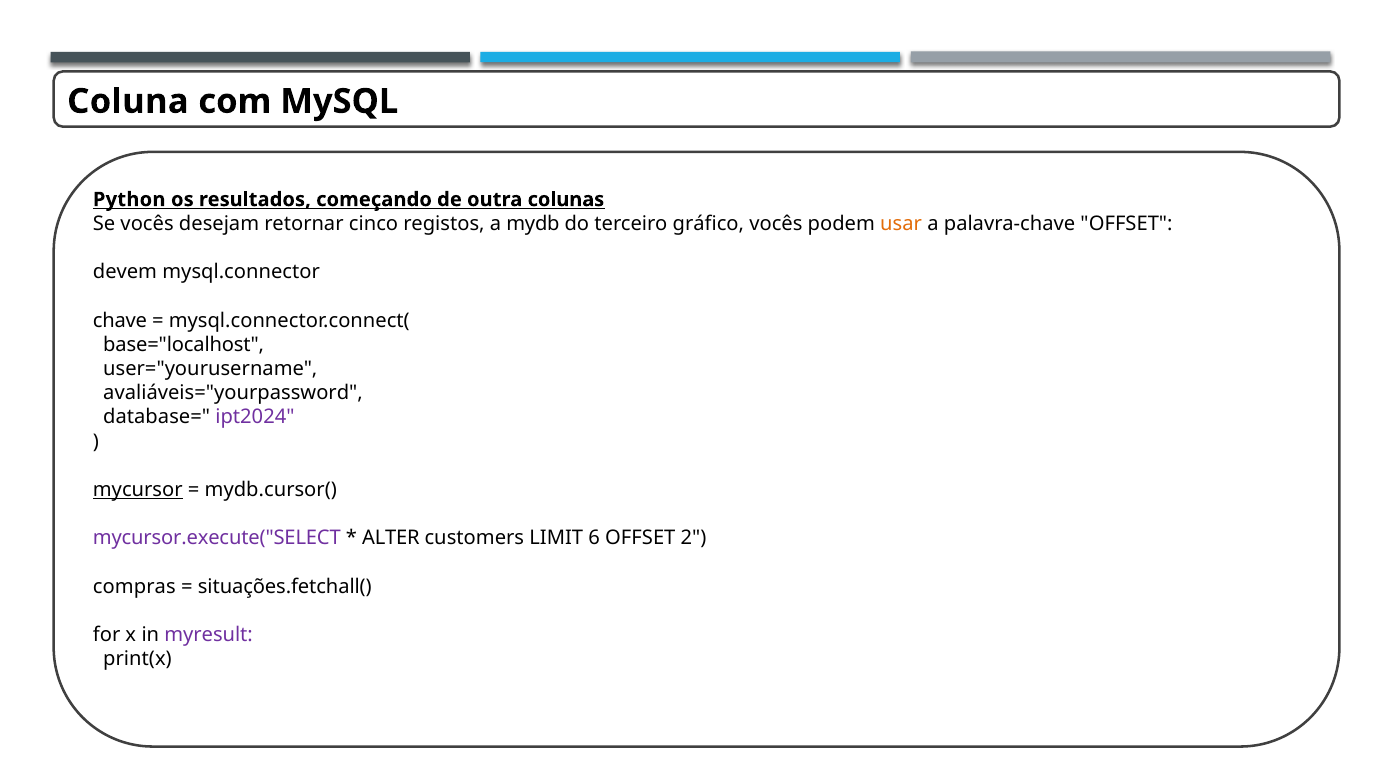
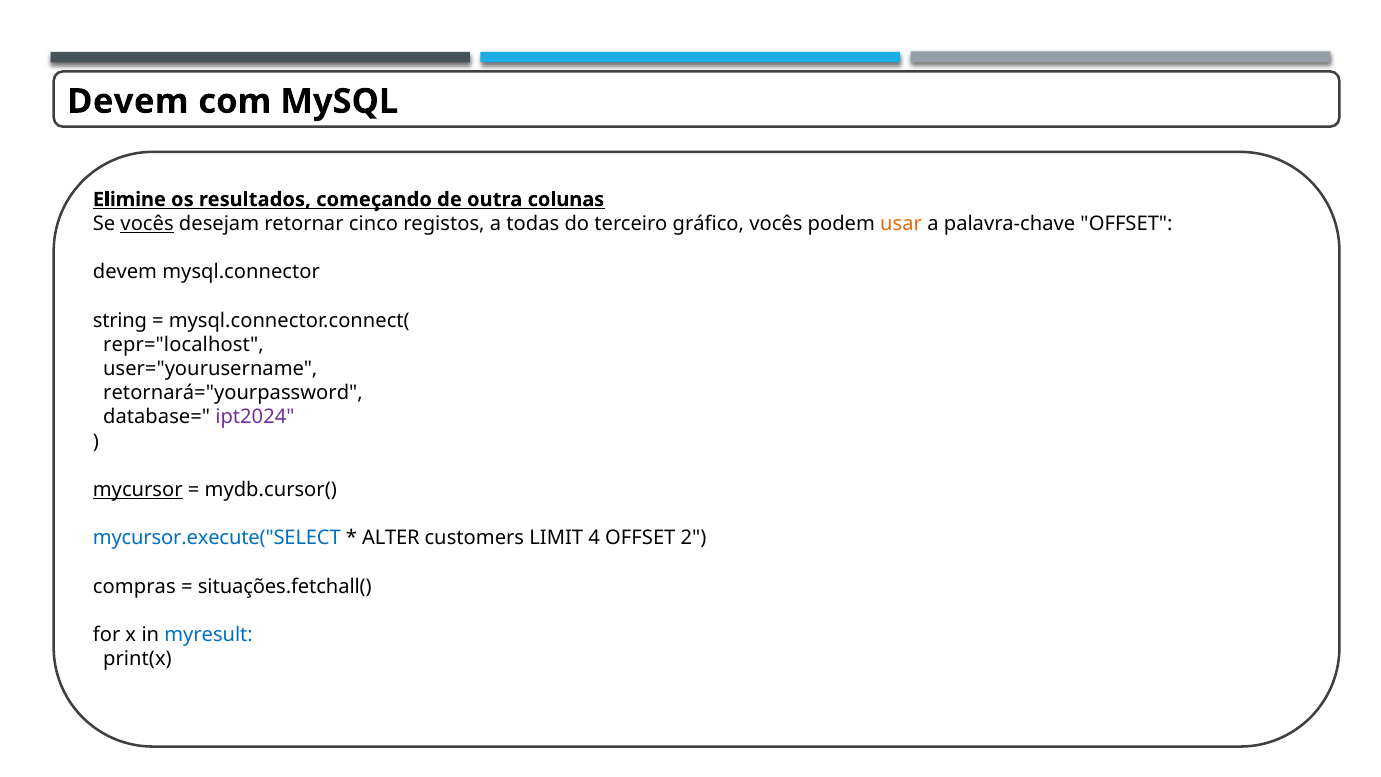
Coluna: Coluna -> Devem (128, 101)
Python: Python -> Elimine (129, 199)
vocês underline: none -> present (147, 224)
mydb: mydb -> todas (533, 224)
chave: chave -> string (120, 320)
base="localhost: base="localhost -> repr="localhost (183, 345)
avaliáveis="yourpassword: avaliáveis="yourpassword -> retornará="yourpassword (233, 393)
mycursor.execute("SELECT colour: purple -> blue (217, 538)
6: 6 -> 4 (594, 538)
myresult colour: purple -> blue (209, 635)
